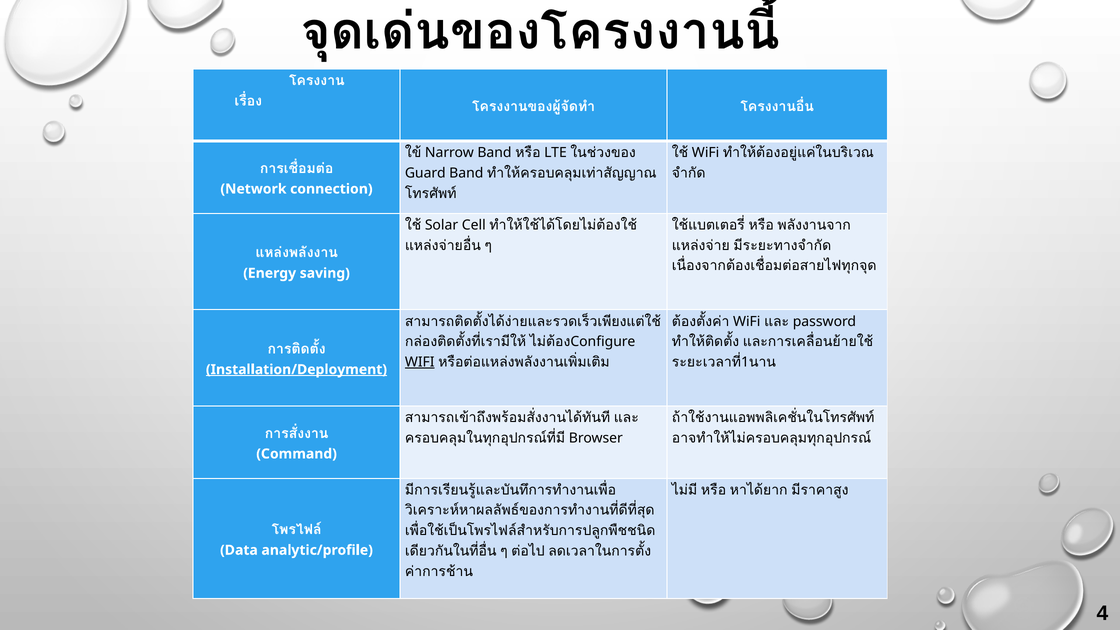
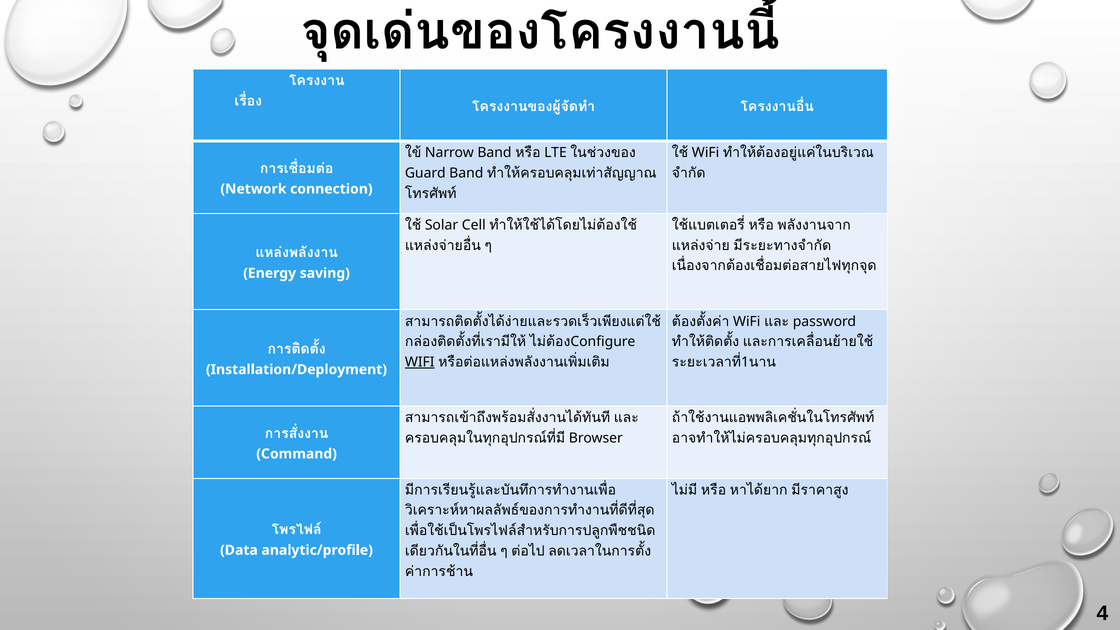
Installation/Deployment underline: present -> none (296, 370)
